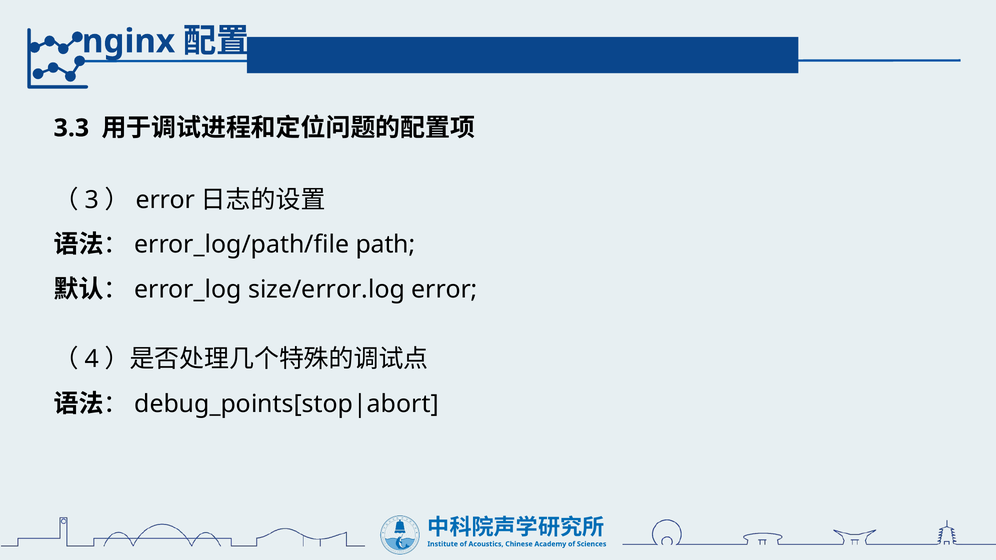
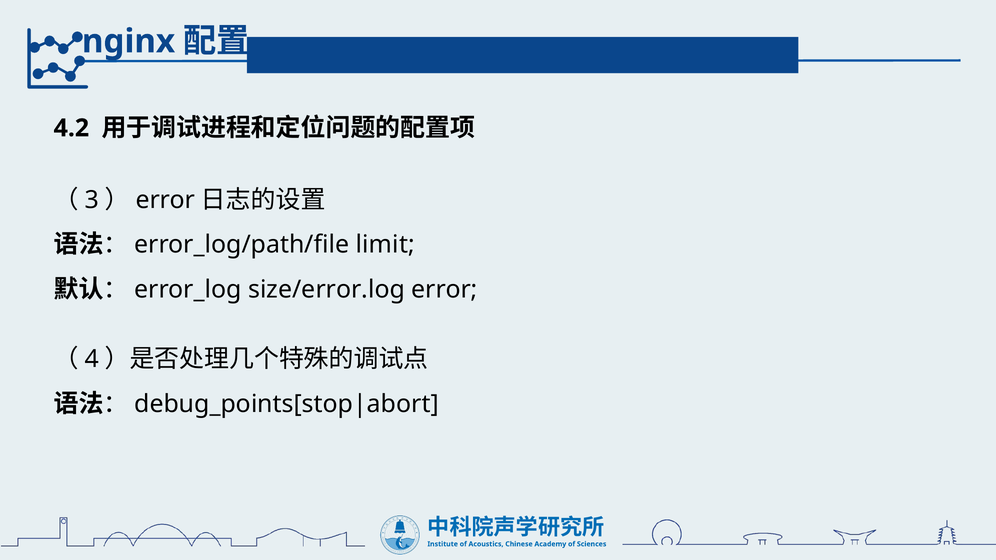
3.3: 3.3 -> 4.2 (71, 128)
path: path -> limit (385, 245)
